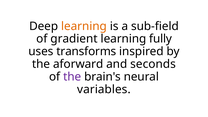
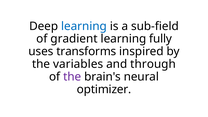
learning colour: orange -> blue (84, 26)
aforward: aforward -> variables (78, 64)
seconds: seconds -> through (153, 64)
variables: variables -> optimizer (104, 89)
